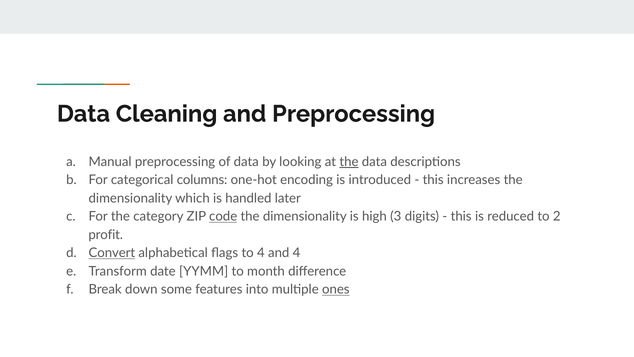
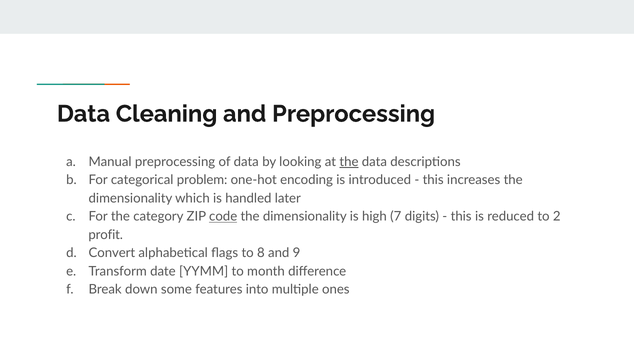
columns: columns -> problem (202, 180)
3: 3 -> 7 (396, 216)
Convert underline: present -> none (112, 253)
to 4: 4 -> 8 (261, 253)
and 4: 4 -> 9 (297, 253)
ones underline: present -> none (336, 289)
